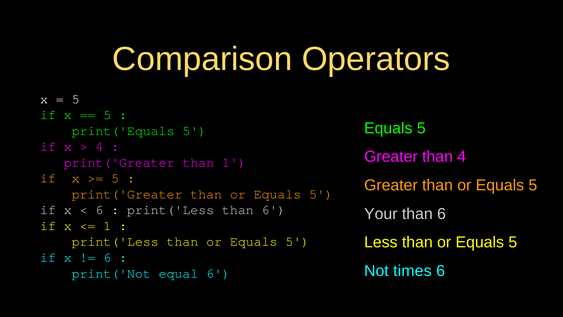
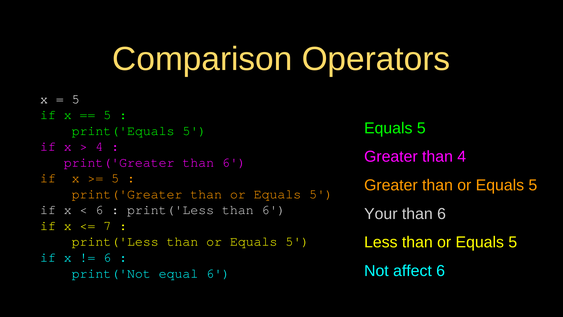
print('Greater than 1: 1 -> 6 (234, 162)
1: 1 -> 7 (107, 226)
times: times -> affect (412, 271)
